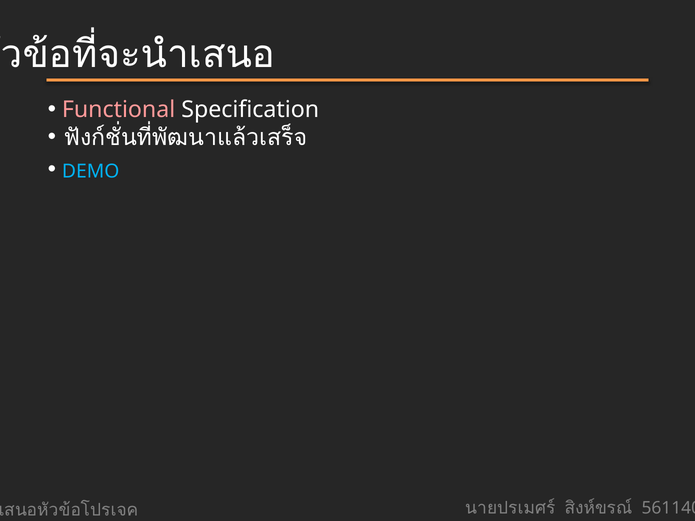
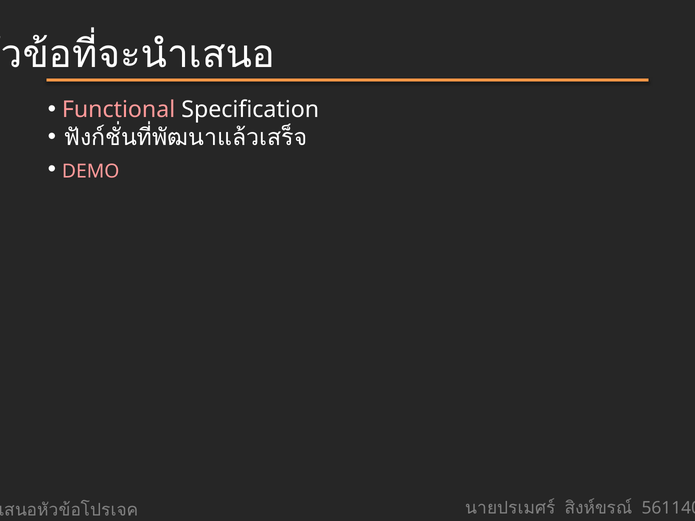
DEMO colour: light blue -> pink (91, 171)
